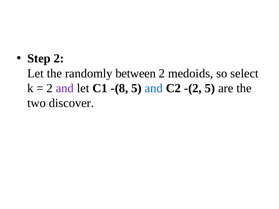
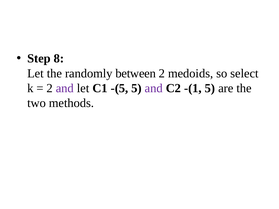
Step 2: 2 -> 8 (59, 59)
-(8: -(8 -> -(5 (119, 88)
and colour: blue -> purple (154, 88)
-(2: -(2 -> -(1 (193, 88)
discover: discover -> methods (71, 103)
